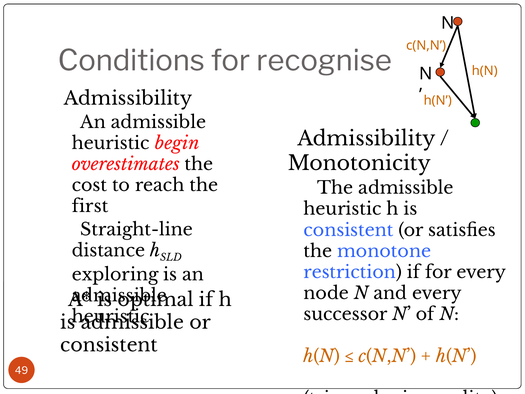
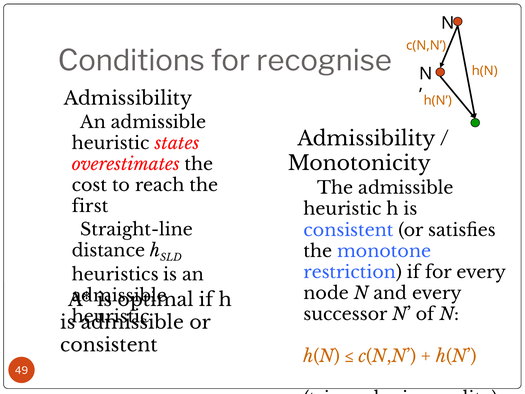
begin: begin -> states (177, 143)
exploring: exploring -> heuristics (115, 274)
